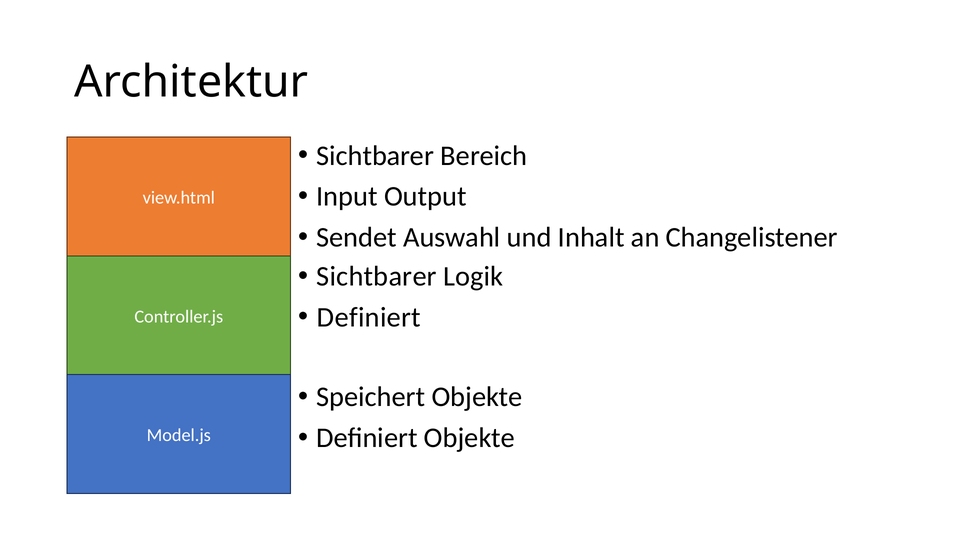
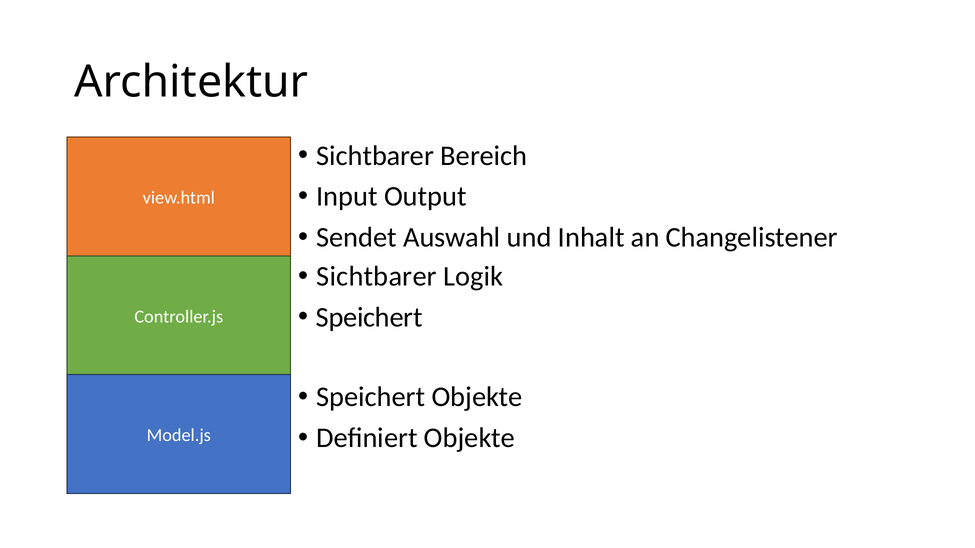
Definiert: Definiert -> Speichert (369, 317)
